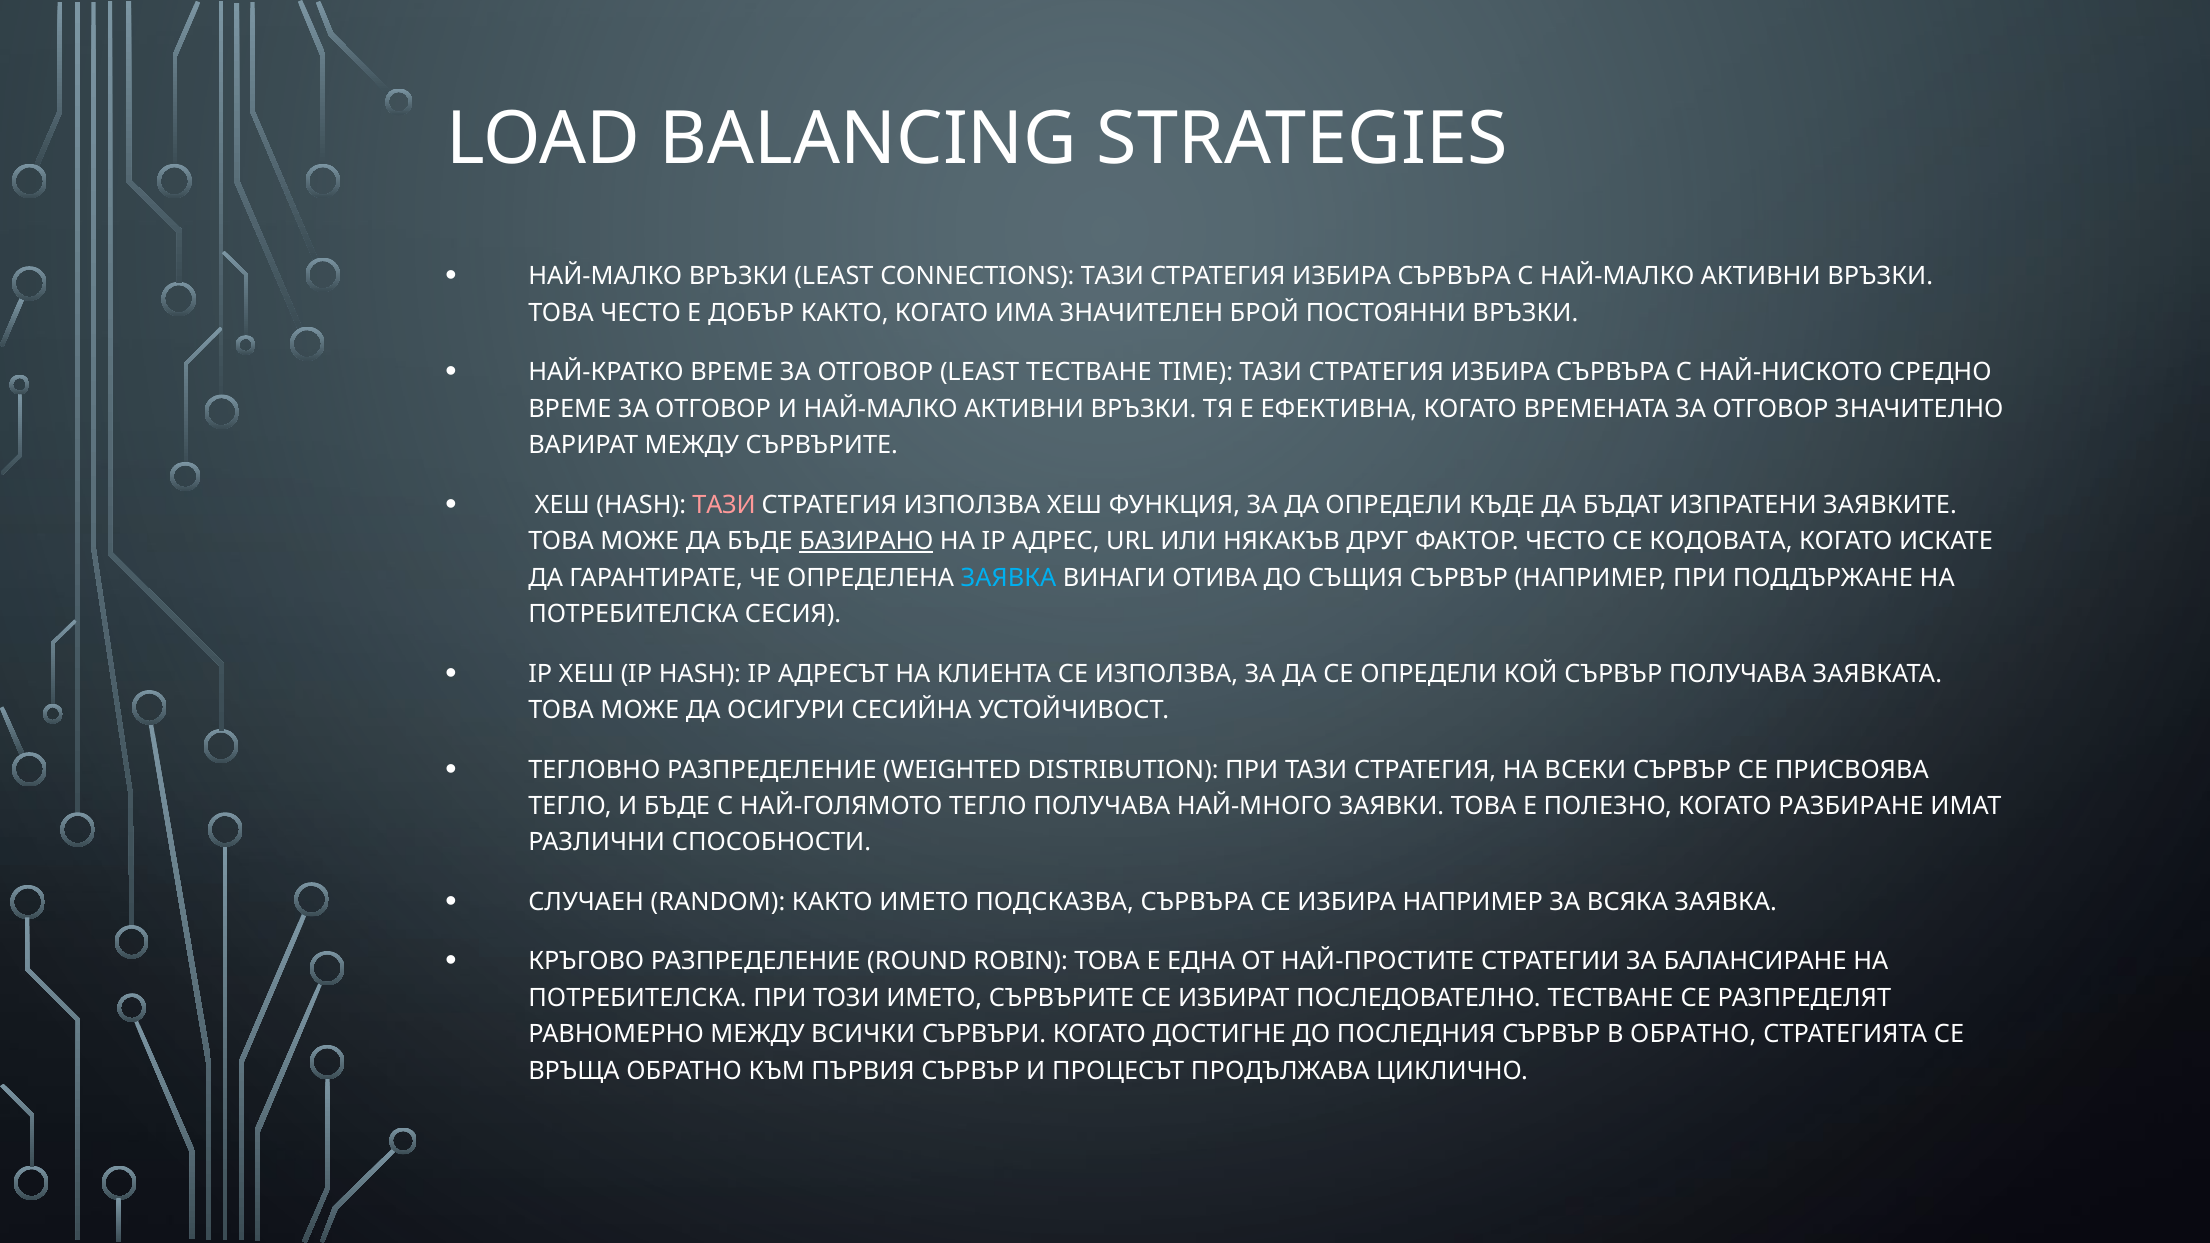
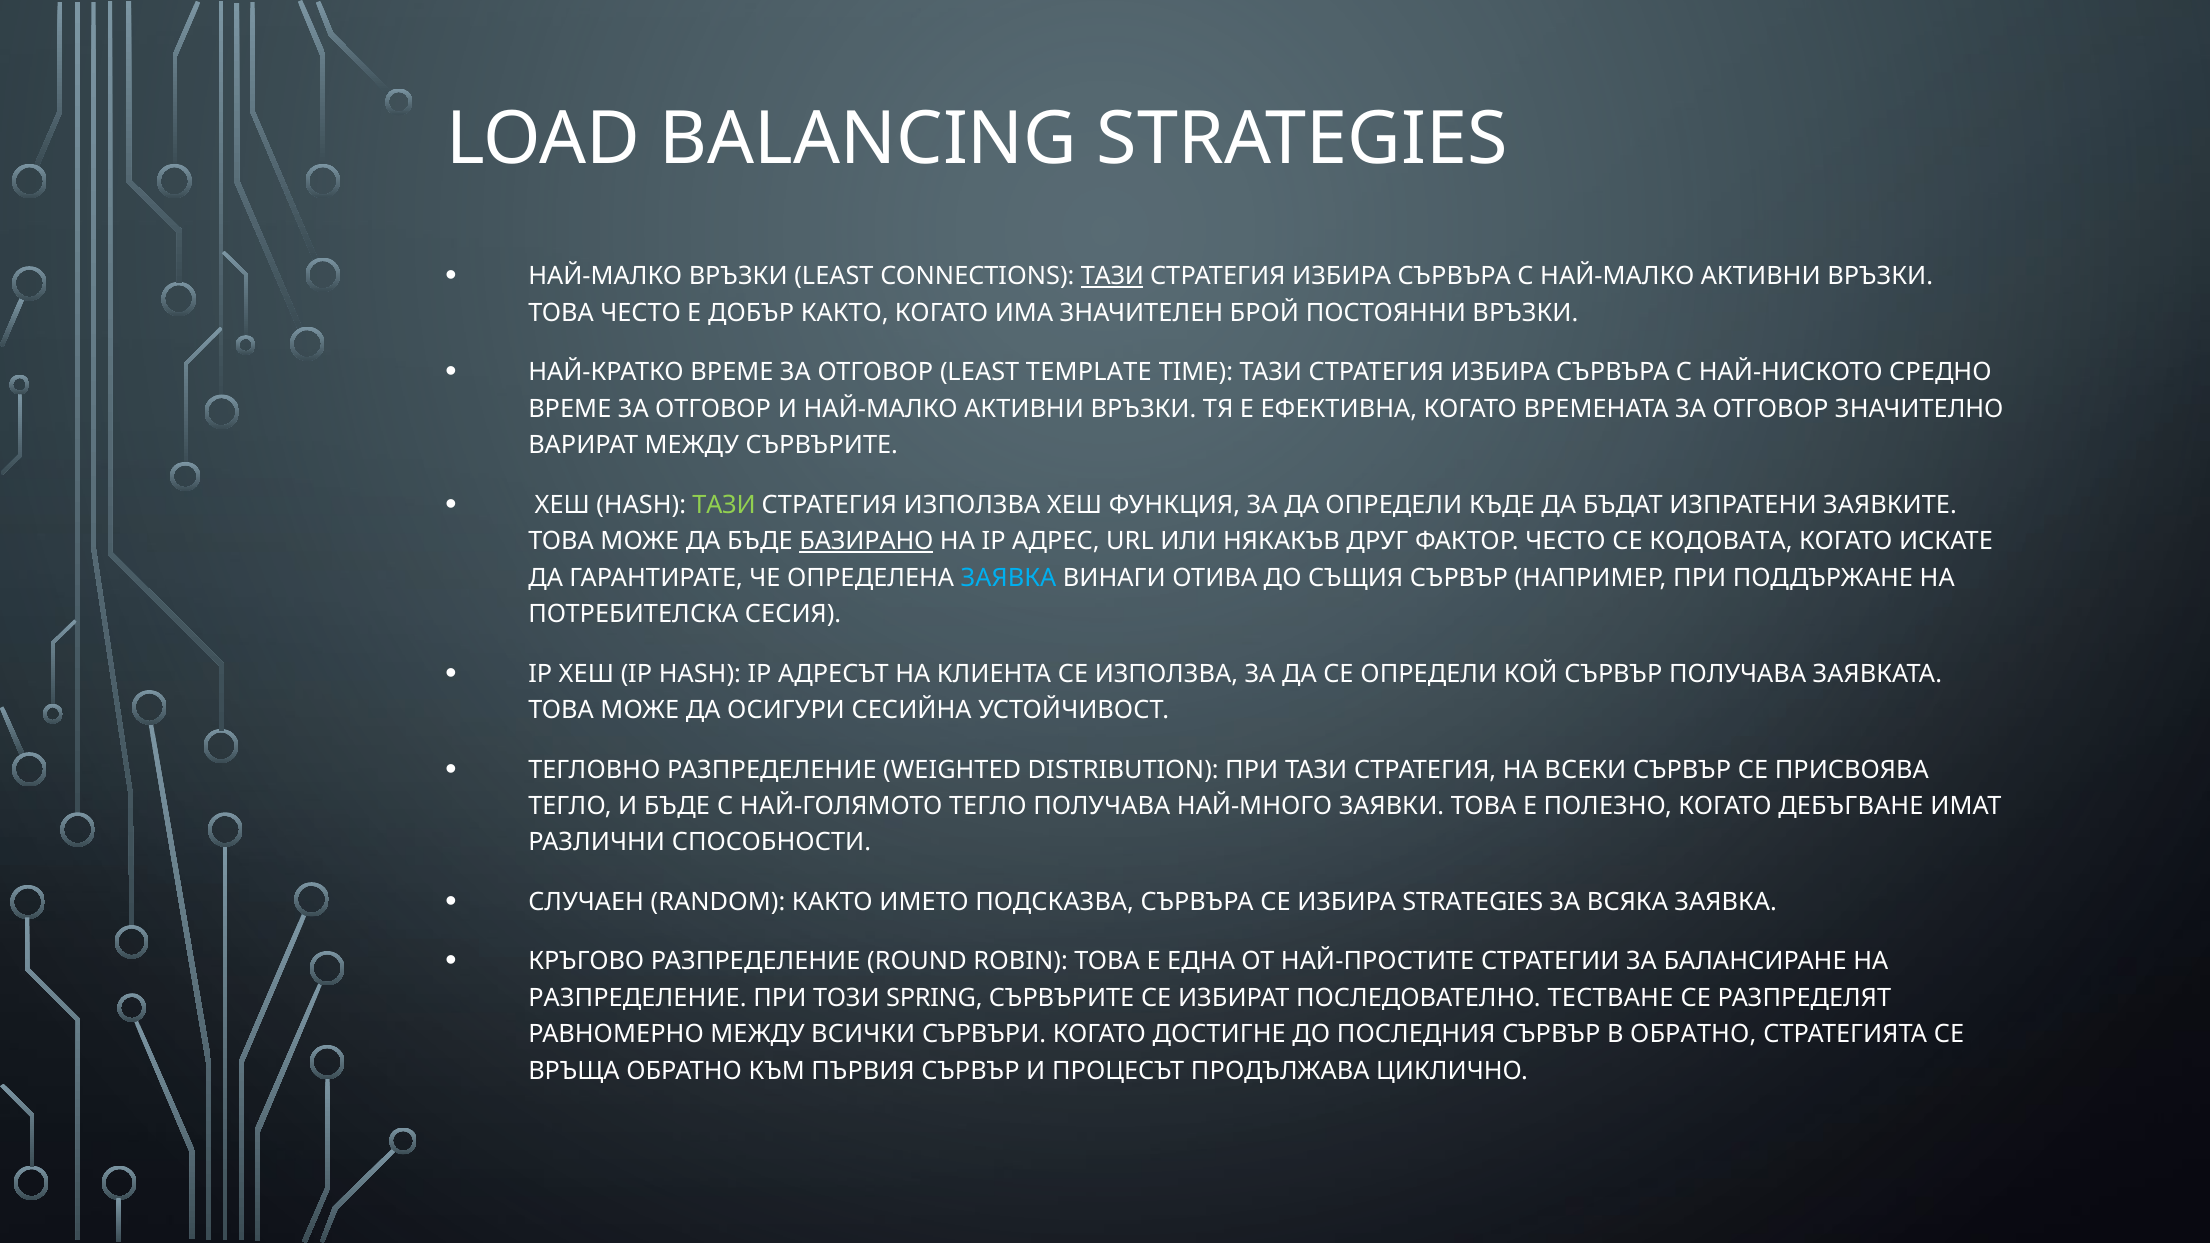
ТАЗИ underline: none -> present (1112, 276)
LEAST ТЕСТВАНЕ: ТЕСТВАНЕ -> TEMPLATE (1089, 372)
ТАЗИ colour: pink -> light green (724, 505)
РАЗБИРАНЕ: РАЗБИРАНЕ -> ДЕБЪГВАНЕ (1851, 806)
ИЗБИРА НАПРИМЕР: НАПРИМЕР -> STRATEGIES (1473, 902)
ПОТРЕБИТЕЛСКА: ПОТРЕБИТЕЛСКА -> РАЗПРЕДЕЛЕНИЕ (637, 998)
ТОЗИ ИМЕТО: ИМЕТО -> SPRING (934, 998)
